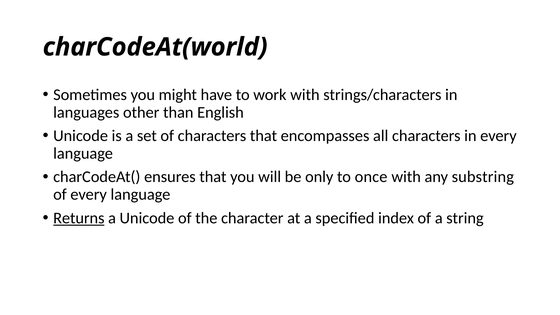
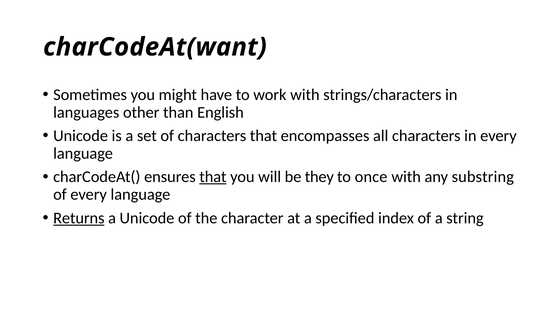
charCodeAt(world: charCodeAt(world -> charCodeAt(want (155, 47)
that underline: none -> present (213, 177)
only: only -> they (319, 177)
